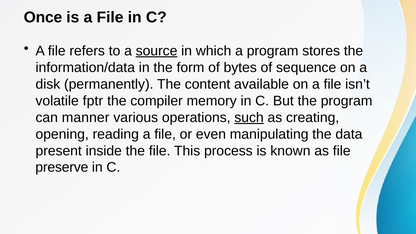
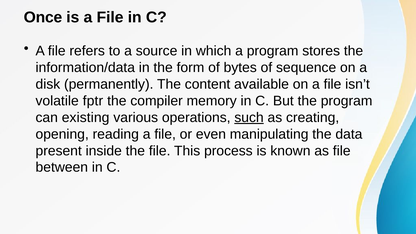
source underline: present -> none (157, 51)
manner: manner -> existing (86, 117)
preserve: preserve -> between (62, 167)
